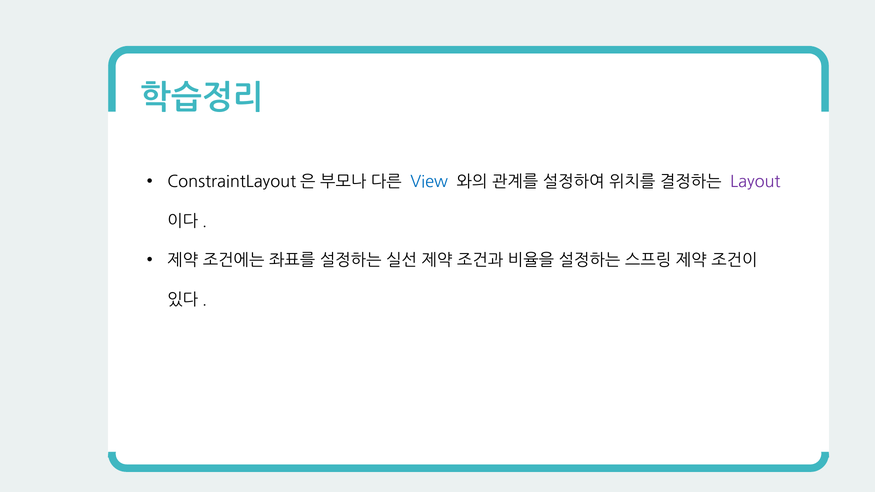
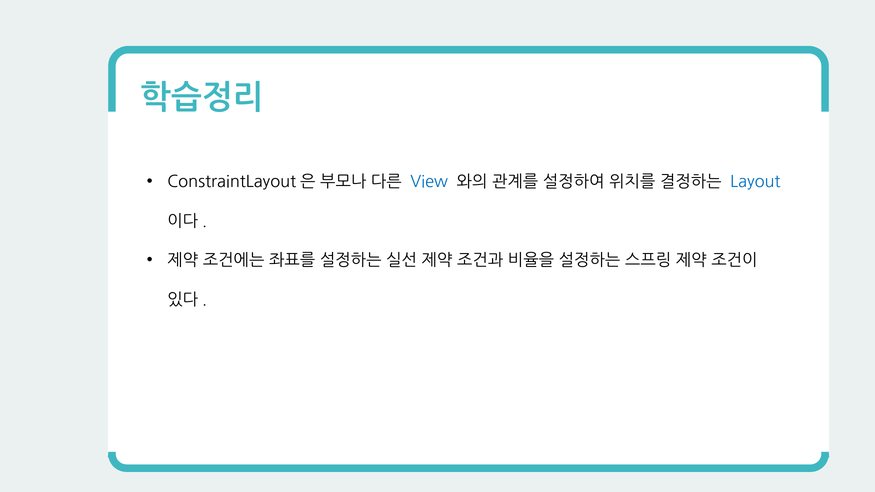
Layout colour: purple -> blue (755, 182)
